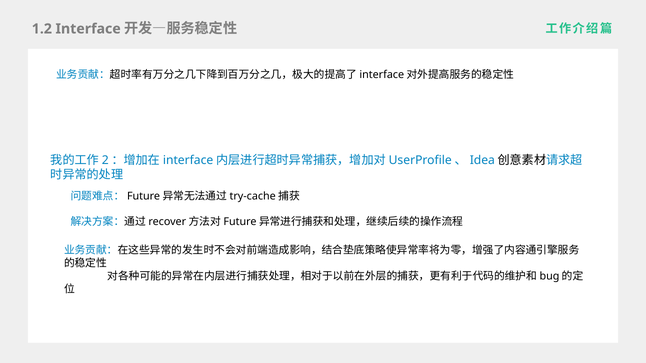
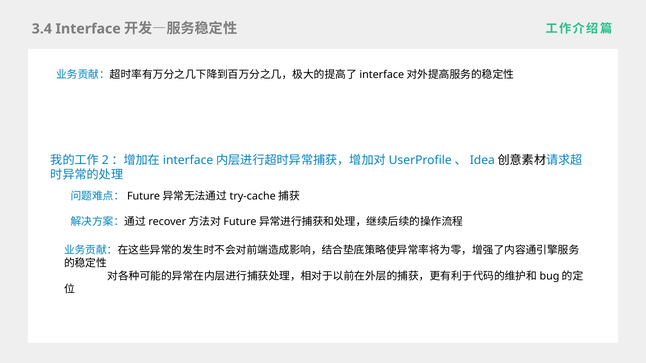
1.2: 1.2 -> 3.4 (42, 29)
